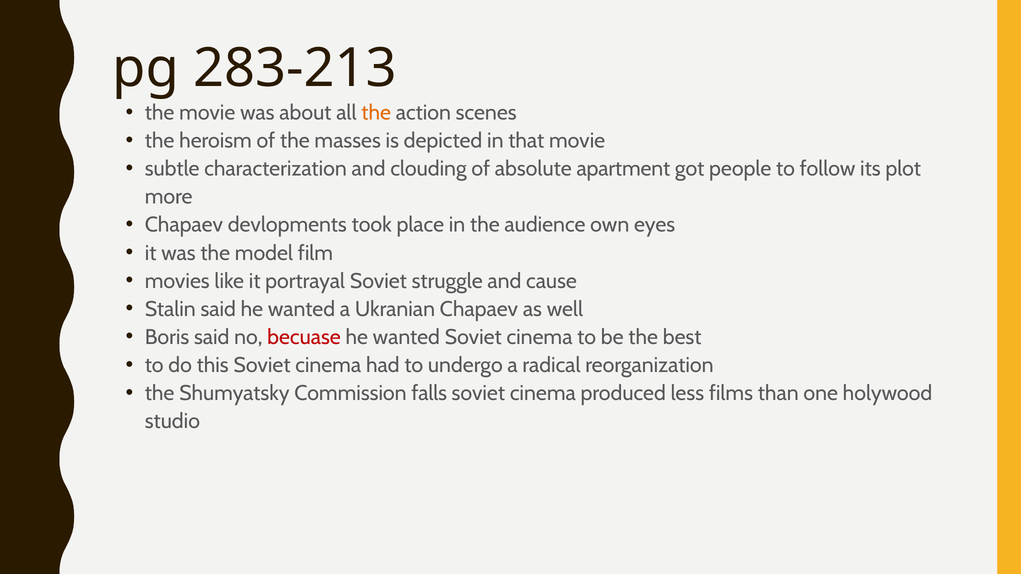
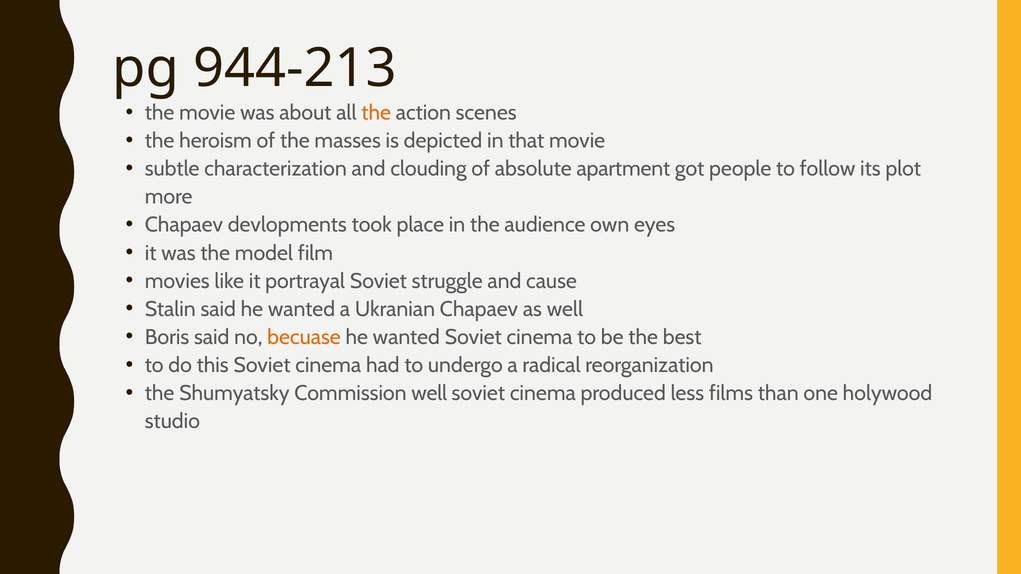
283-213: 283-213 -> 944-213 (295, 69)
becuase colour: red -> orange (304, 337)
Commission falls: falls -> well (429, 393)
